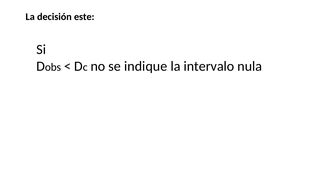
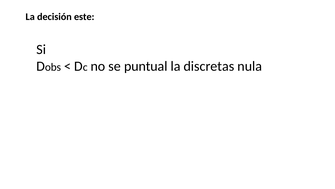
indique: indique -> puntual (146, 66)
intervalo: intervalo -> discretas (209, 66)
